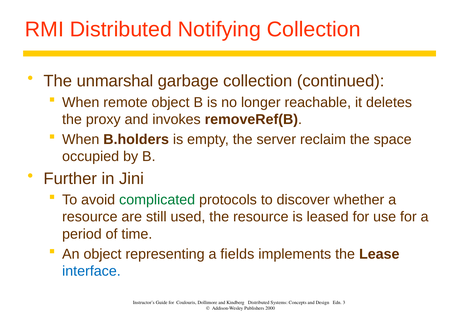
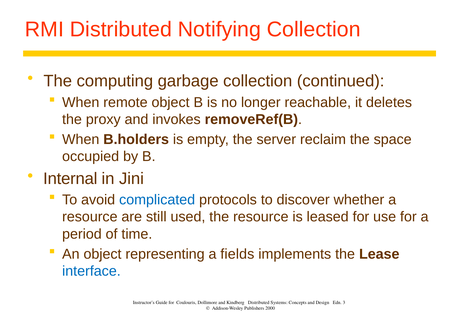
unmarshal: unmarshal -> computing (115, 81)
Further: Further -> Internal (70, 178)
complicated colour: green -> blue (157, 200)
